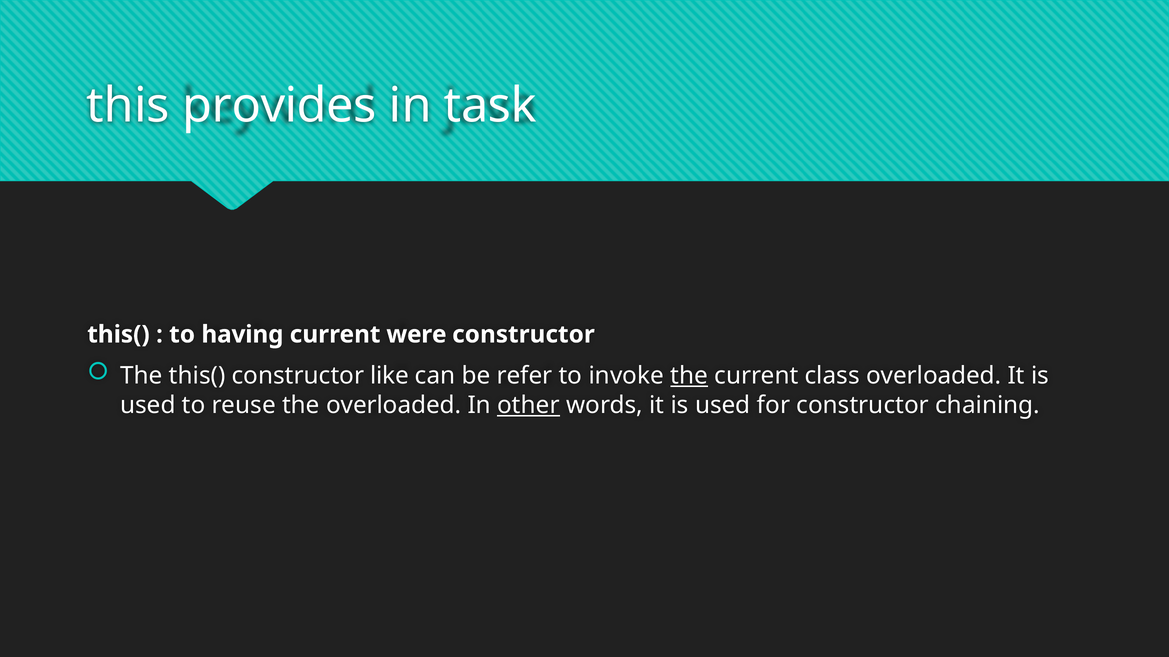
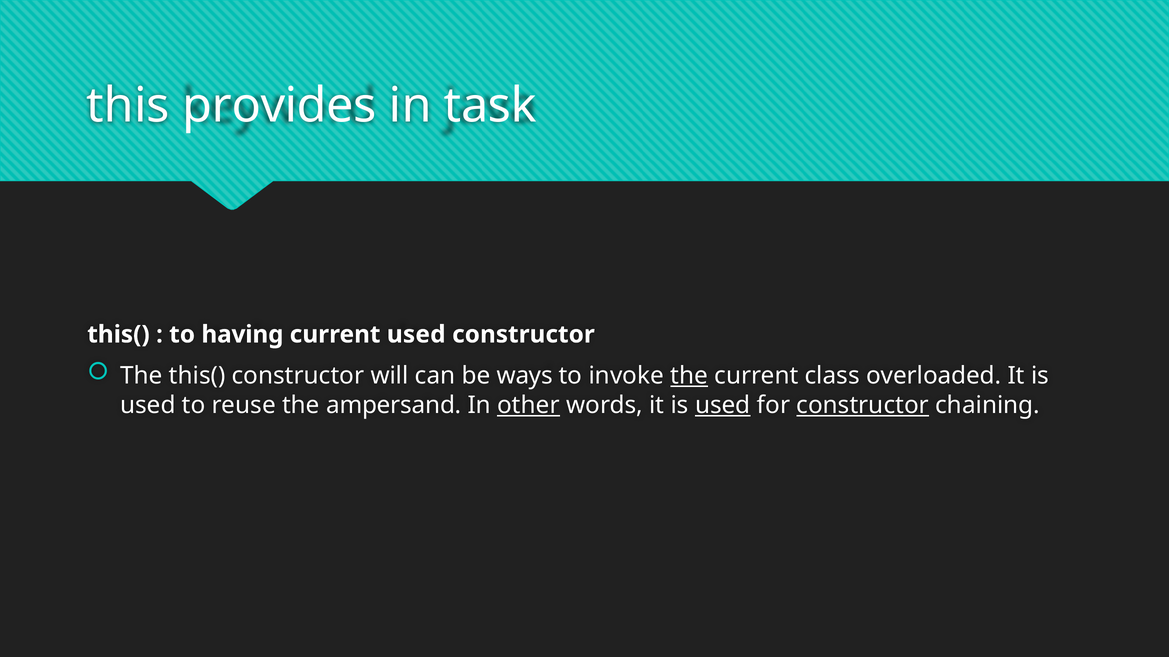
current were: were -> used (416, 335)
like: like -> will (390, 376)
refer: refer -> ways (525, 376)
the overloaded: overloaded -> ampersand (394, 405)
used underline: none -> present (723, 405)
constructor underline: none -> present (863, 405)
